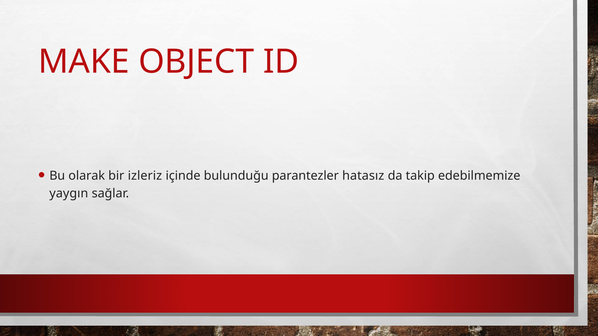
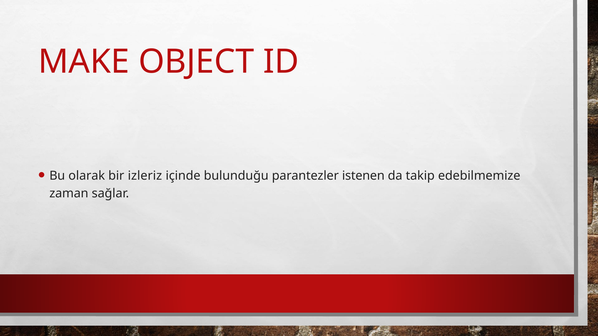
hatasız: hatasız -> istenen (363, 176)
yaygın: yaygın -> zaman (69, 194)
